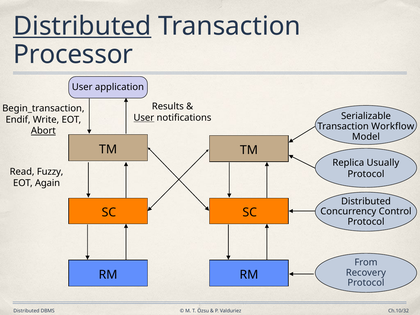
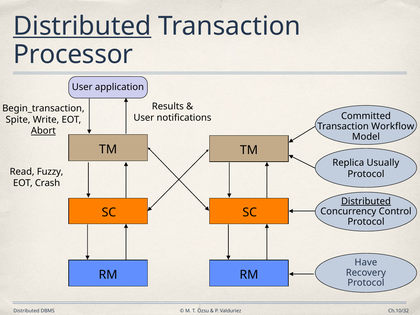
Serializable: Serializable -> Committed (366, 116)
User underline: present -> none (144, 118)
Endif: Endif -> Spite (18, 120)
Again: Again -> Crash (48, 183)
Distributed underline: none -> present (366, 201)
From: From -> Have (366, 262)
